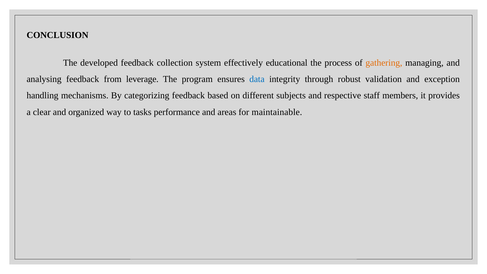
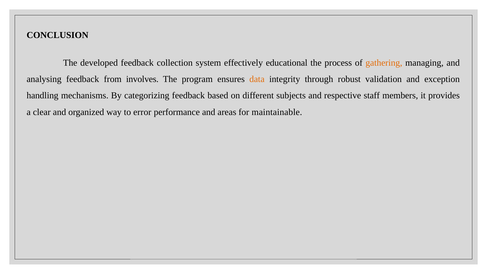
leverage: leverage -> involves (142, 79)
data colour: blue -> orange (257, 79)
tasks: tasks -> error (142, 112)
